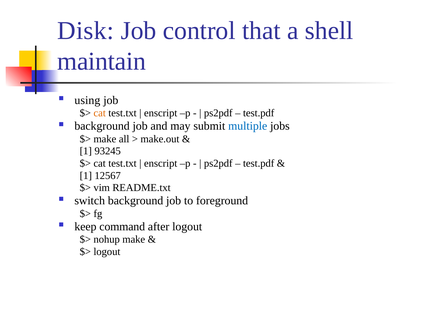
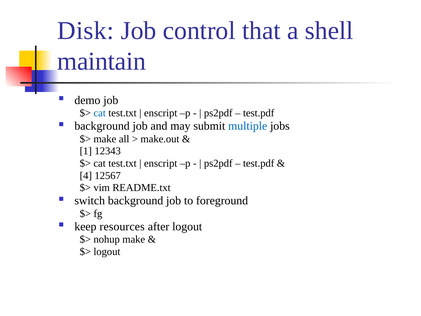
using: using -> demo (87, 100)
cat colour: orange -> blue (100, 113)
93245: 93245 -> 12343 (108, 151)
1: 1 -> 4 (86, 175)
command: command -> resources (122, 226)
